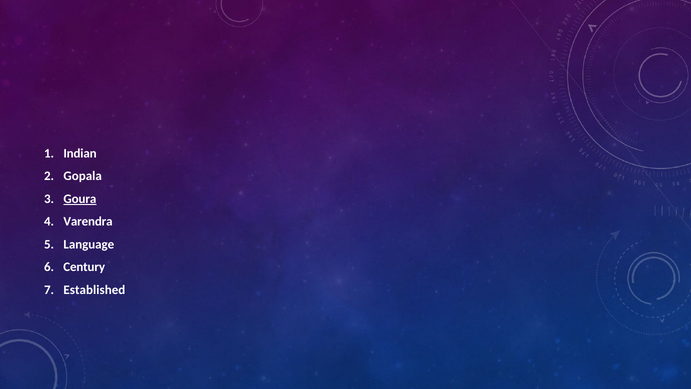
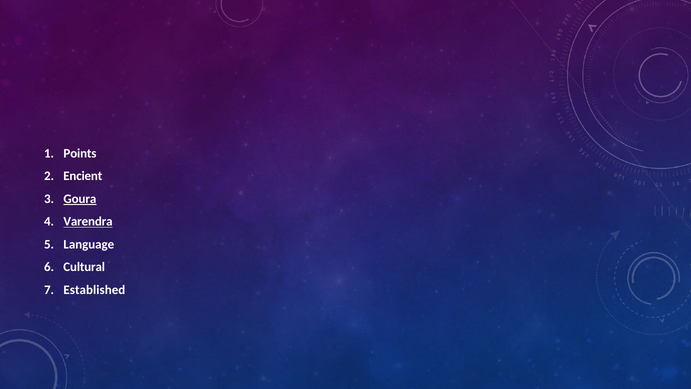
Indian: Indian -> Points (80, 153)
Gopala: Gopala -> Encient (83, 176)
Varendra underline: none -> present (88, 221)
Century: Century -> Cultural (84, 267)
